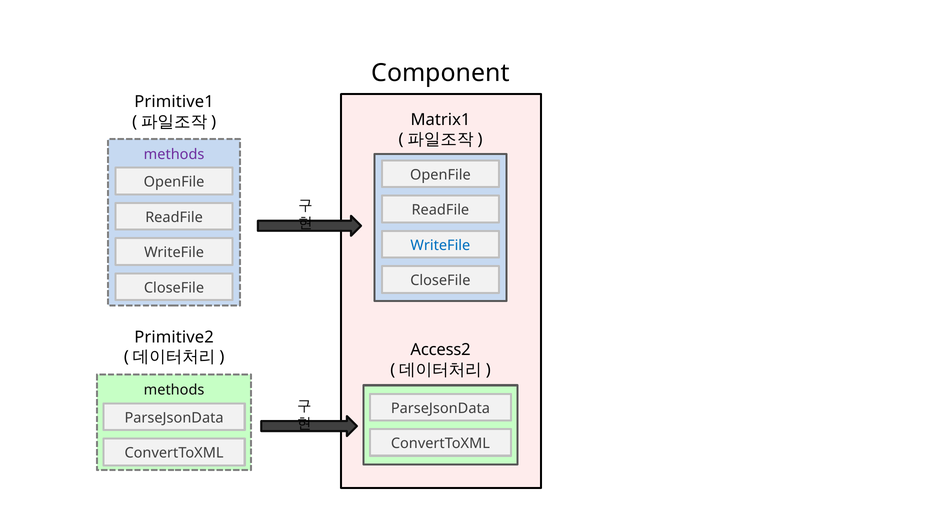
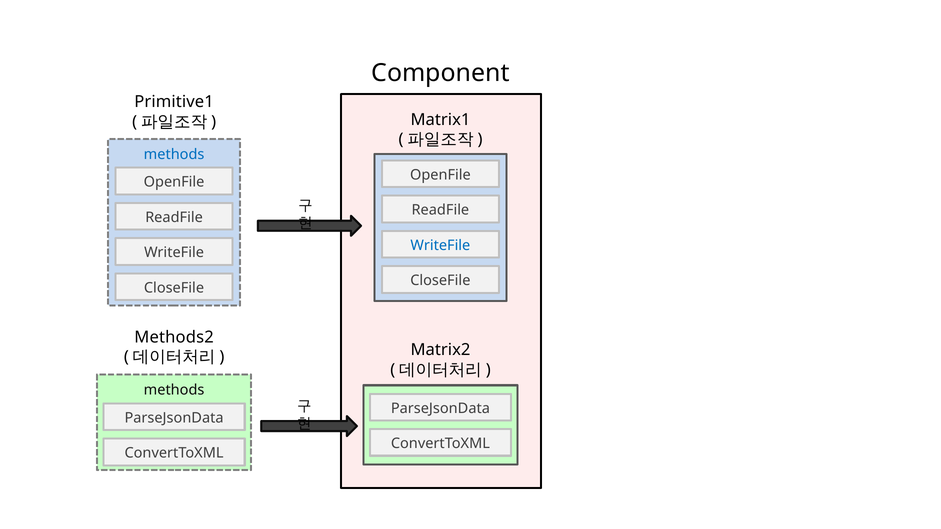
methods colour: purple -> blue (174, 155)
Primitive2: Primitive2 -> Methods2 (174, 337)
Access2: Access2 -> Matrix2 (440, 350)
